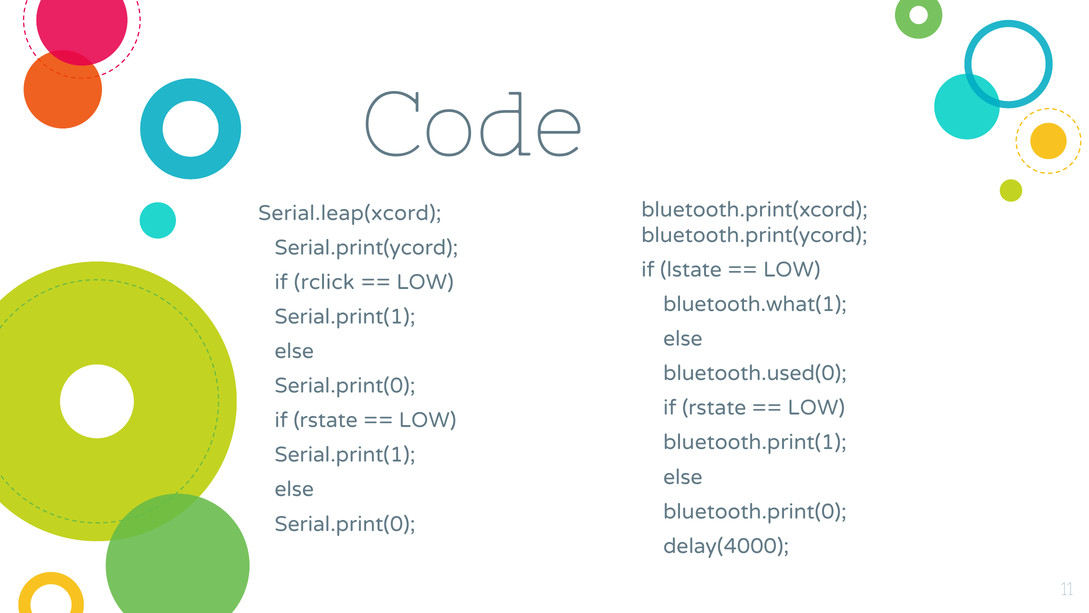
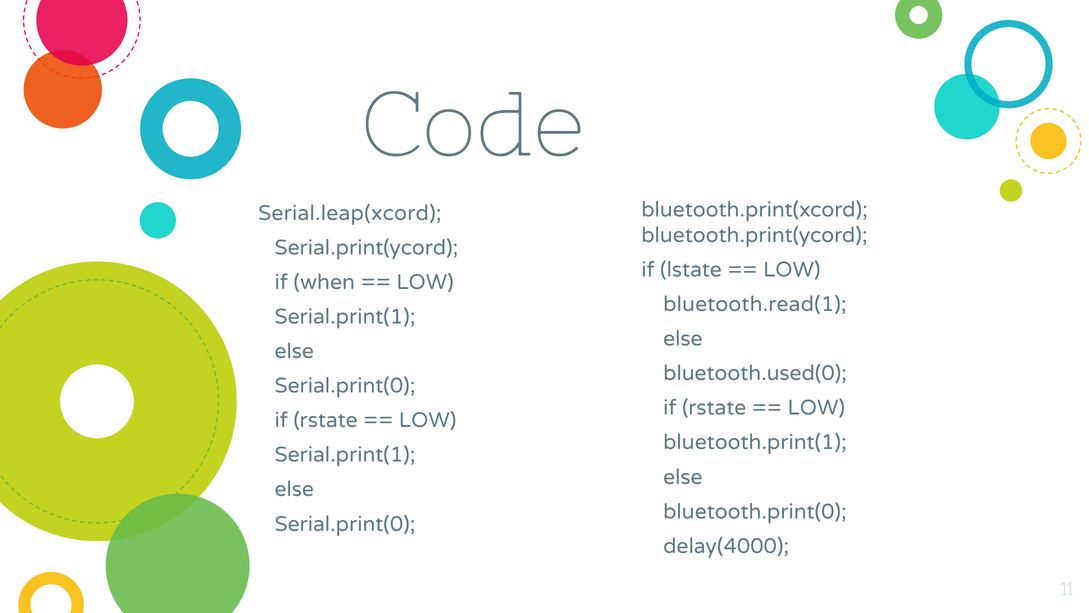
rclick: rclick -> when (324, 282)
bluetooth.what(1: bluetooth.what(1 -> bluetooth.read(1 (755, 304)
